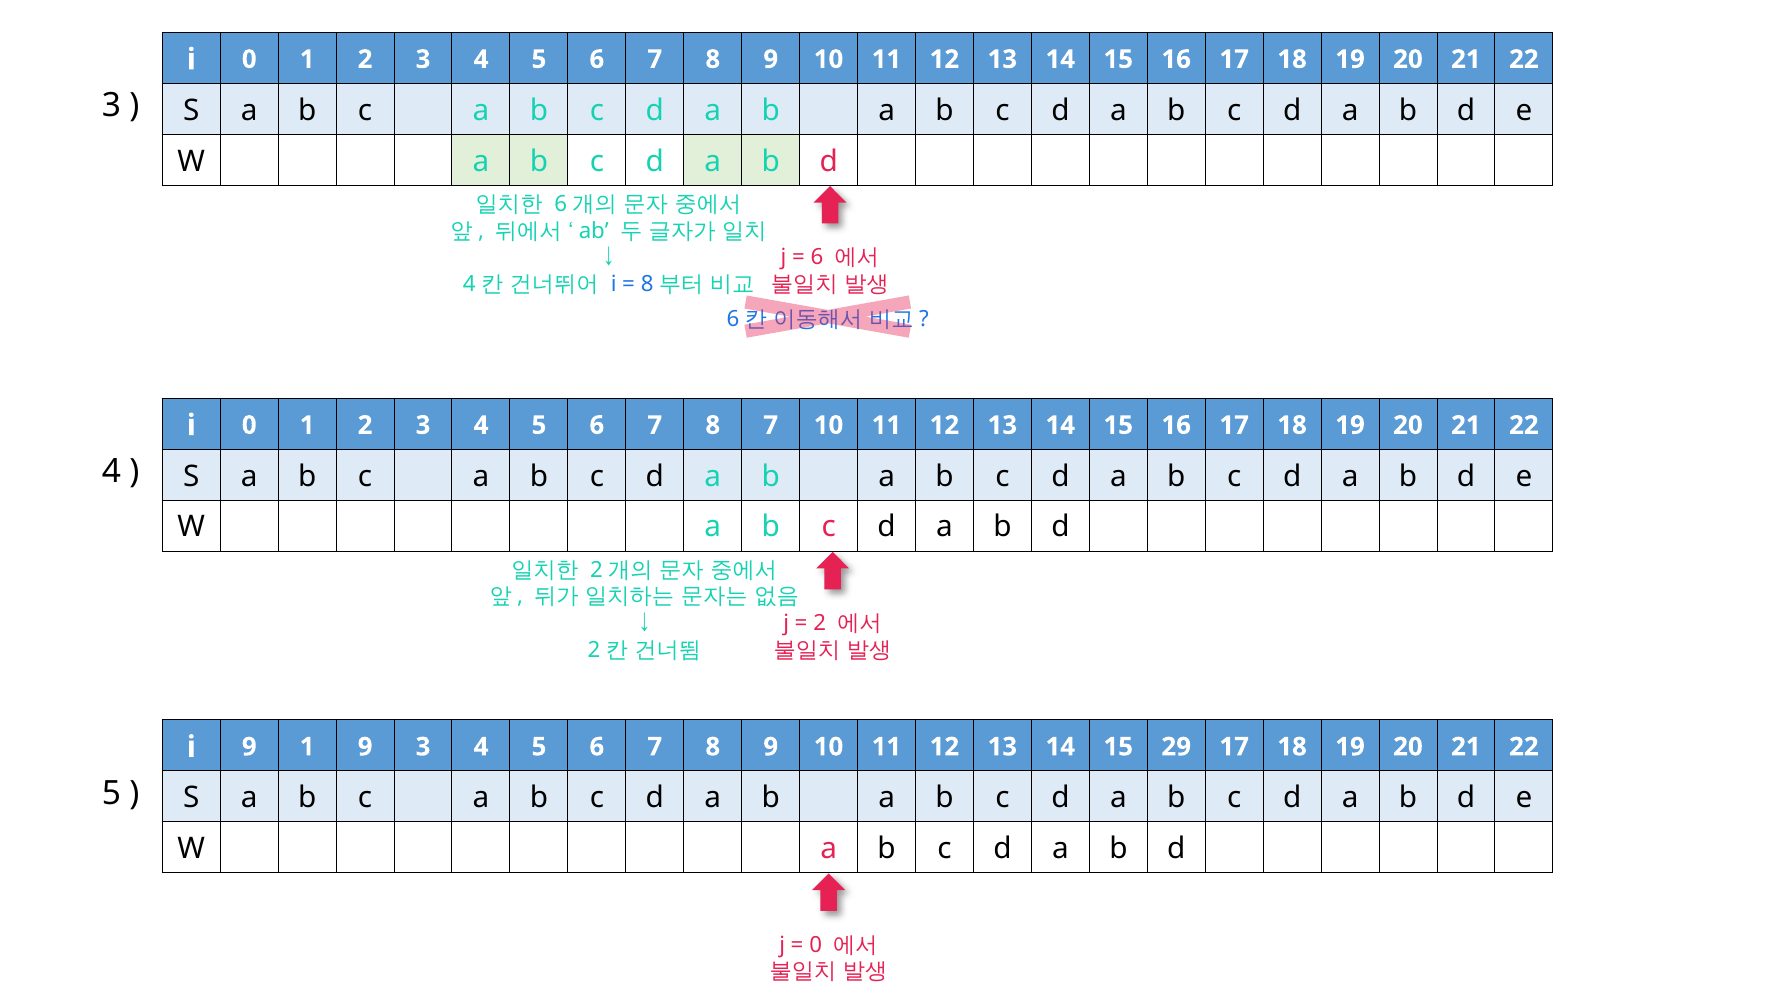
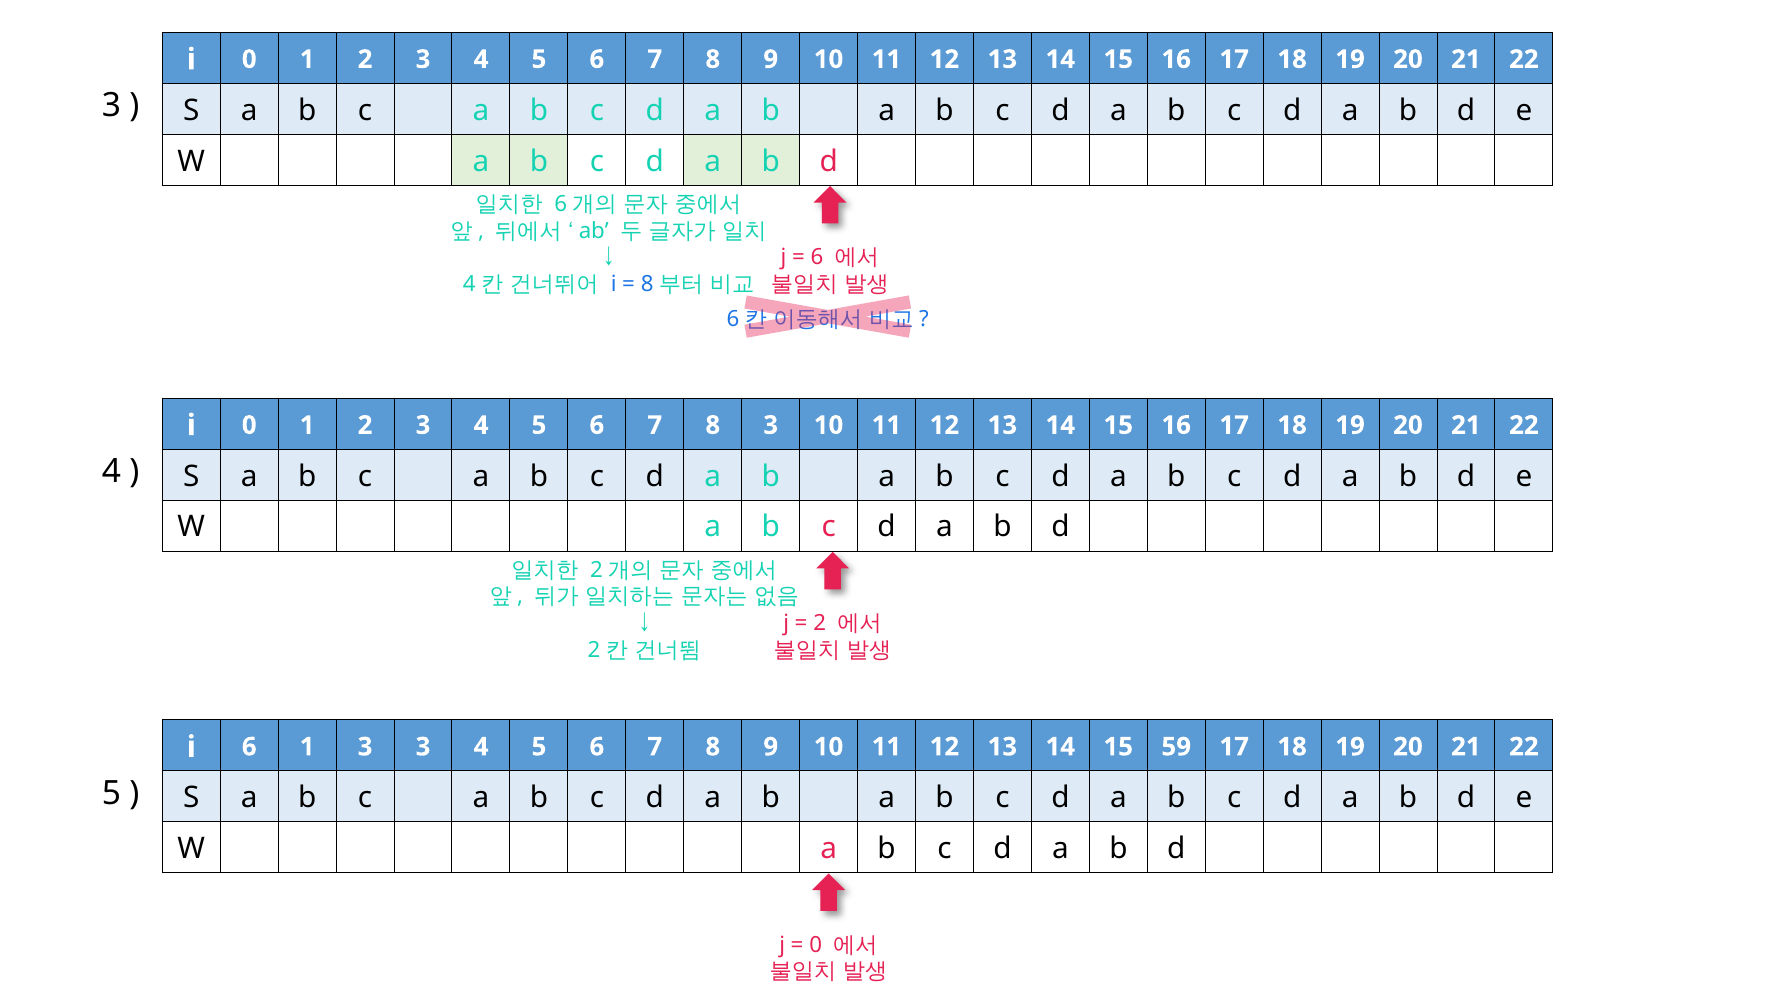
8 7: 7 -> 3 (771, 425)
i 9: 9 -> 6 (249, 747)
1 9: 9 -> 3 (365, 747)
29: 29 -> 59 (1176, 747)
